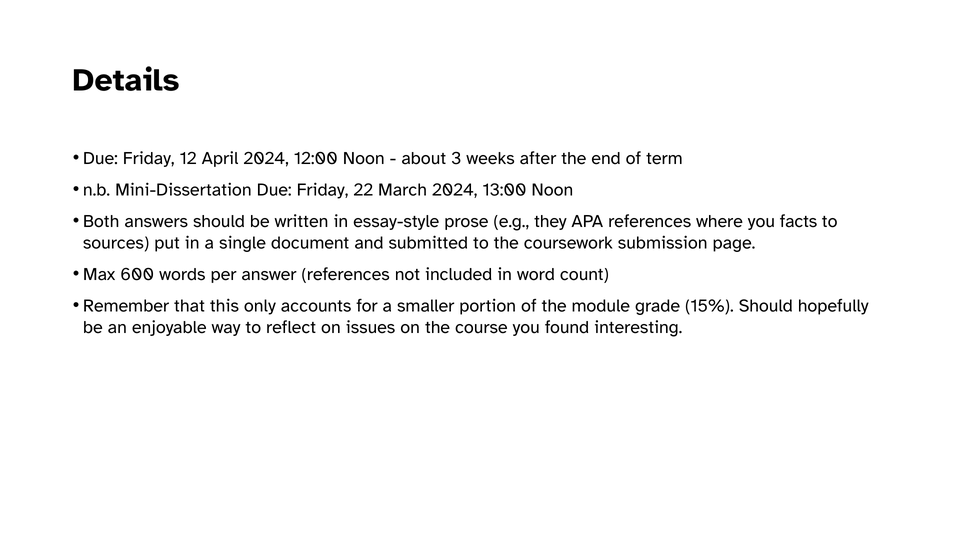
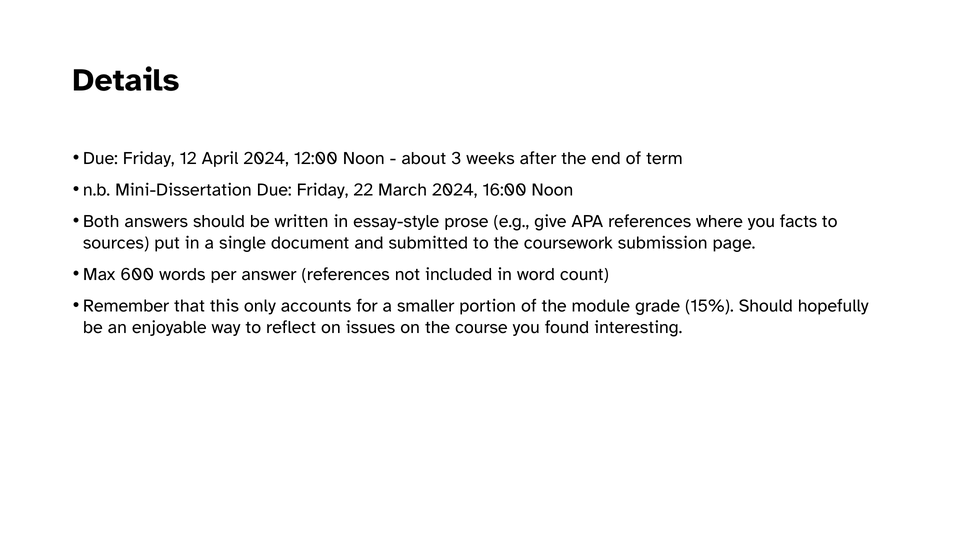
13:00: 13:00 -> 16:00 (505, 190)
they: they -> give (550, 222)
